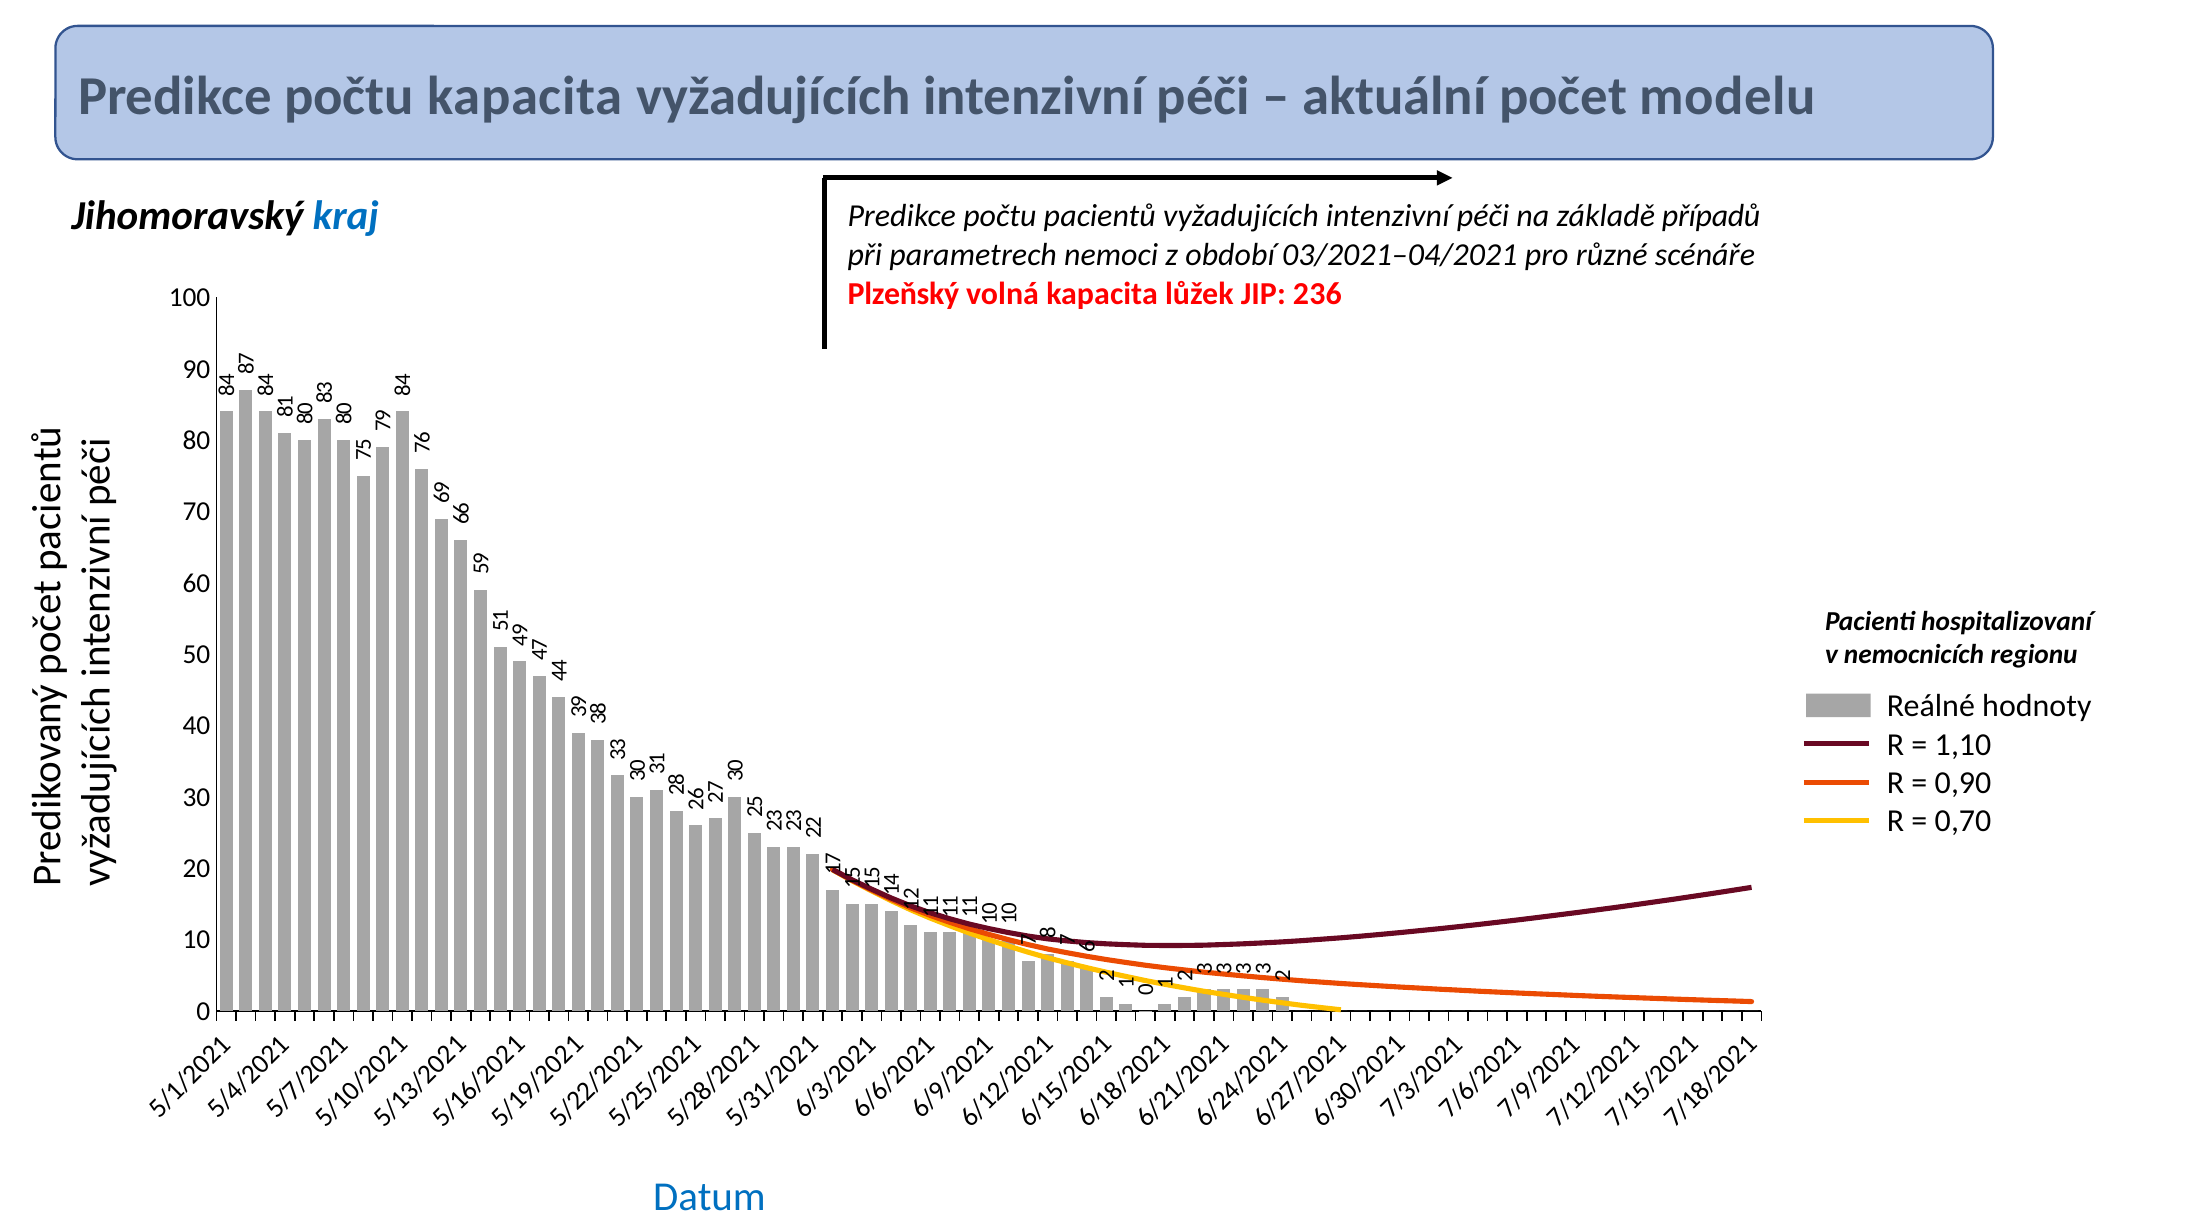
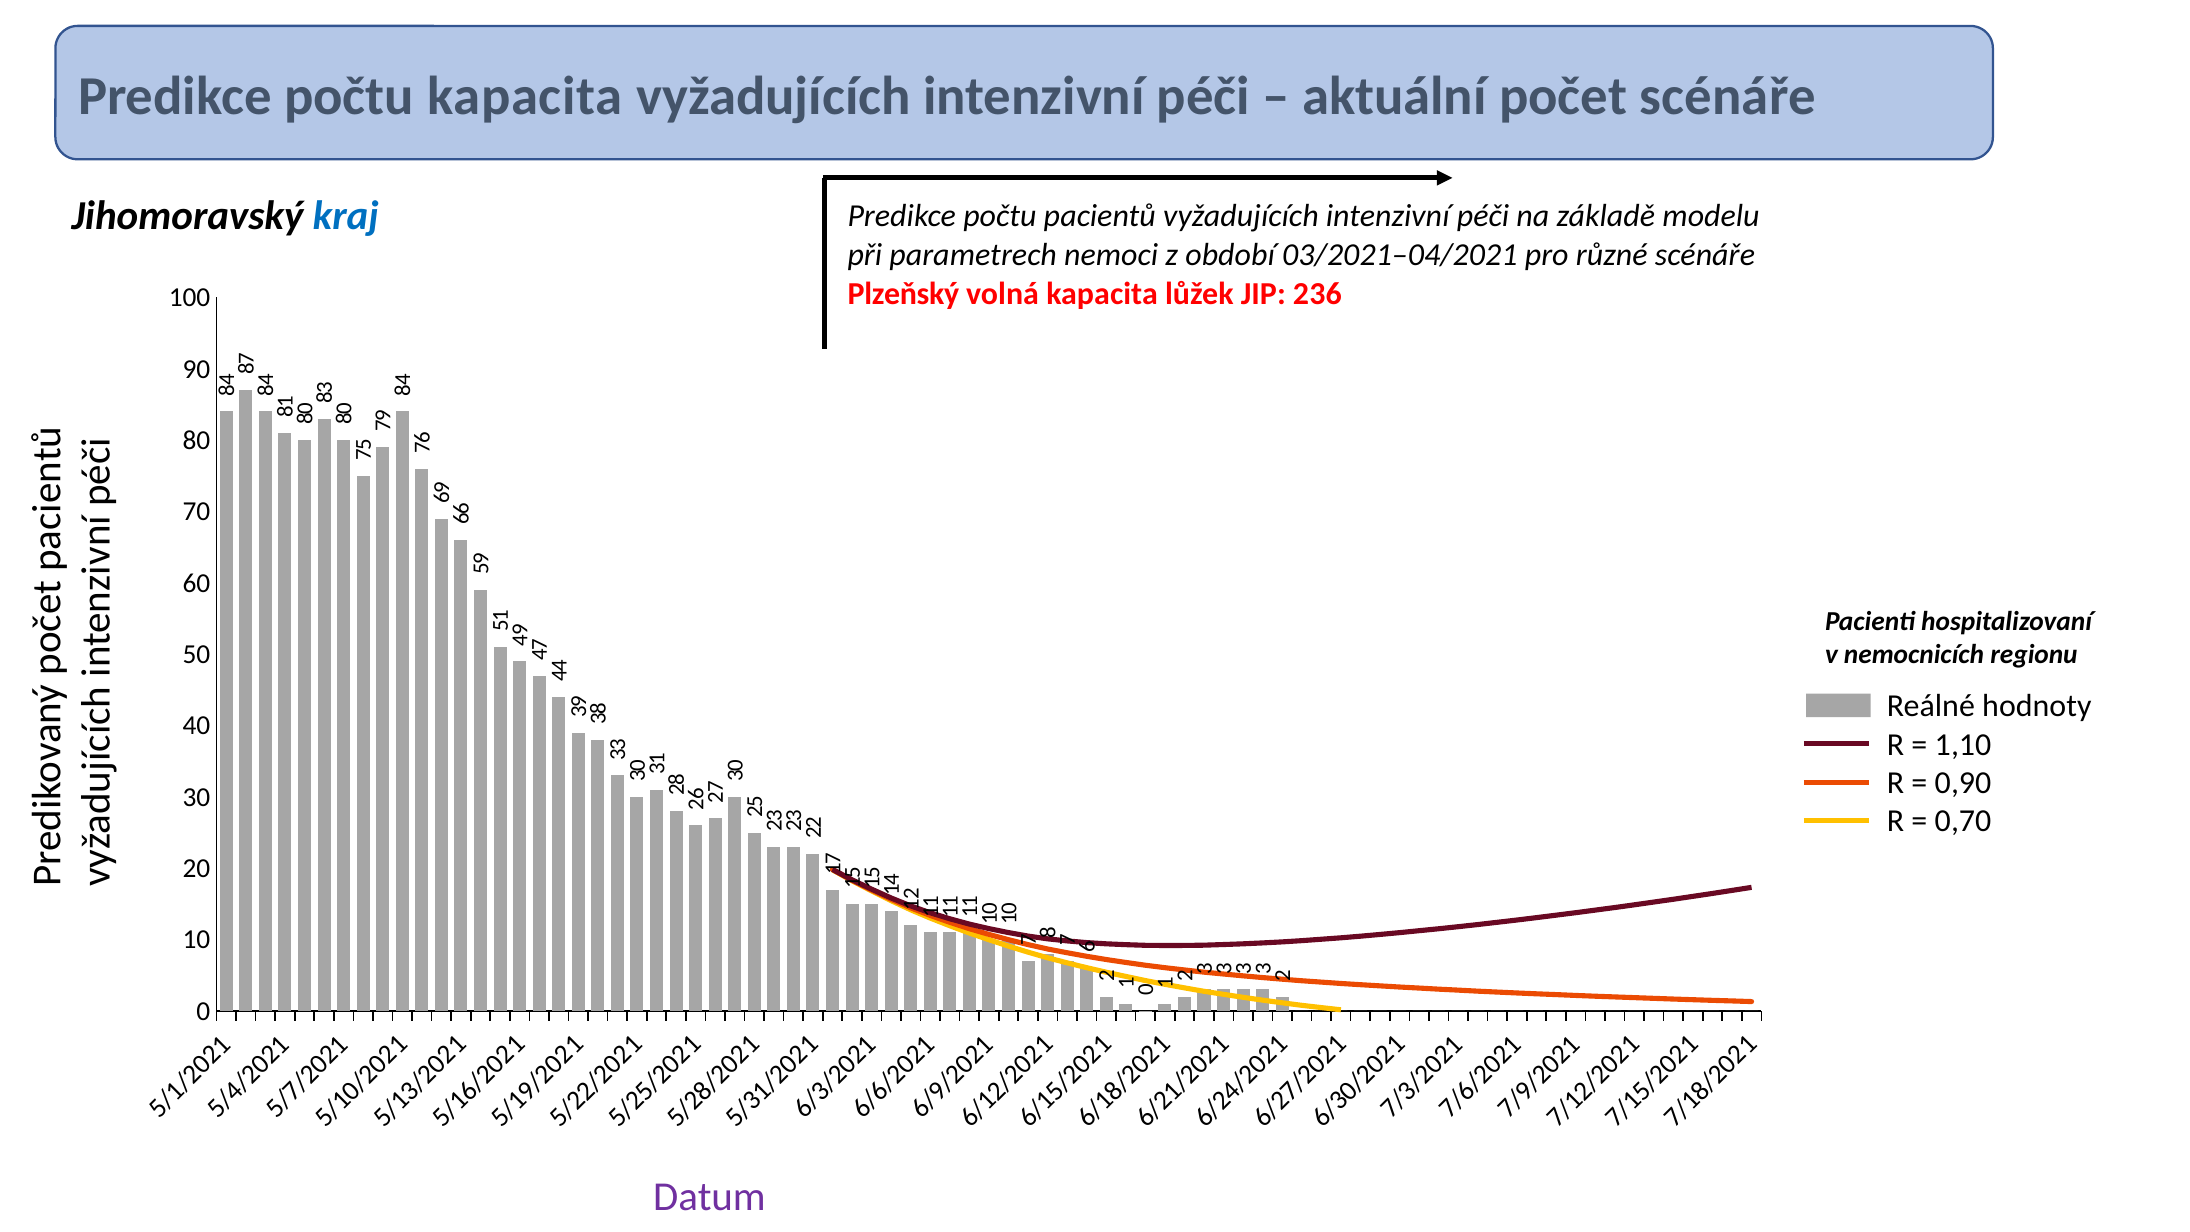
počet modelu: modelu -> scénáře (1728, 96)
případů: případů -> modelu (1711, 216)
Datum colour: blue -> purple (709, 1197)
